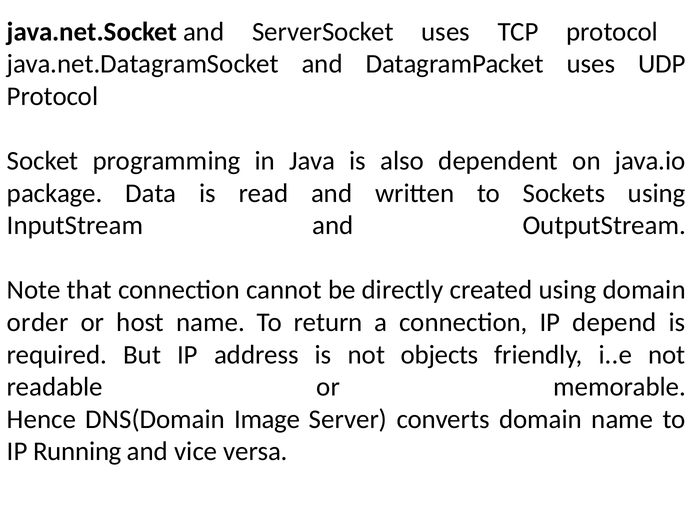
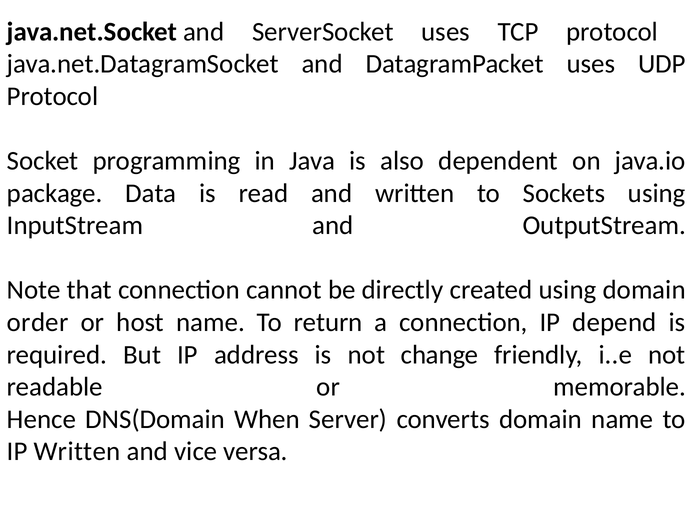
objects: objects -> change (440, 354)
Image: Image -> When (267, 419)
IP Running: Running -> Written (77, 451)
